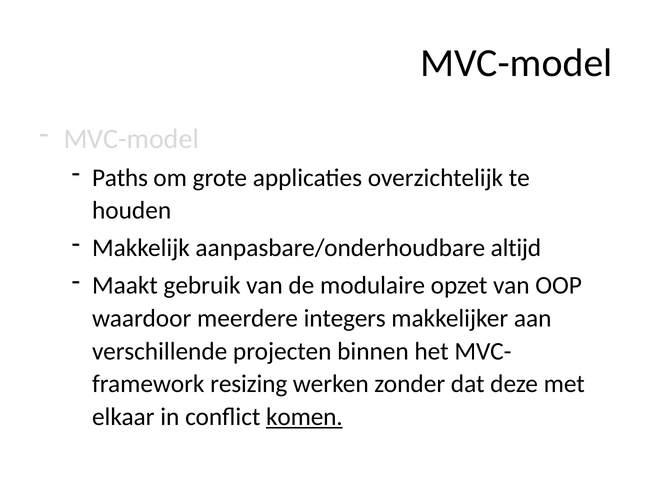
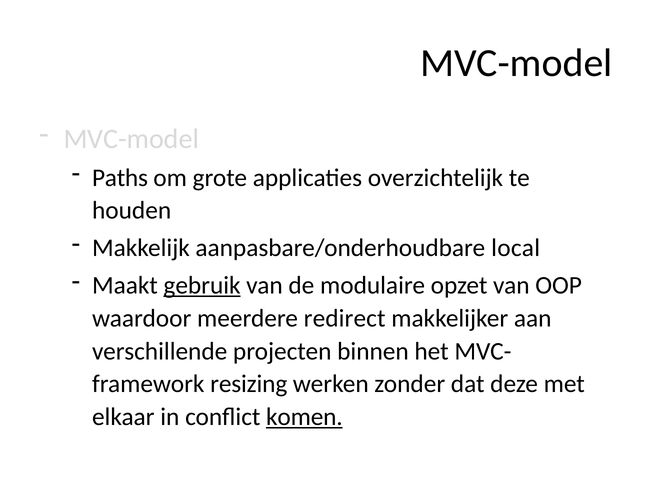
altijd: altijd -> local (516, 248)
gebruik underline: none -> present (202, 285)
integers: integers -> redirect (345, 318)
